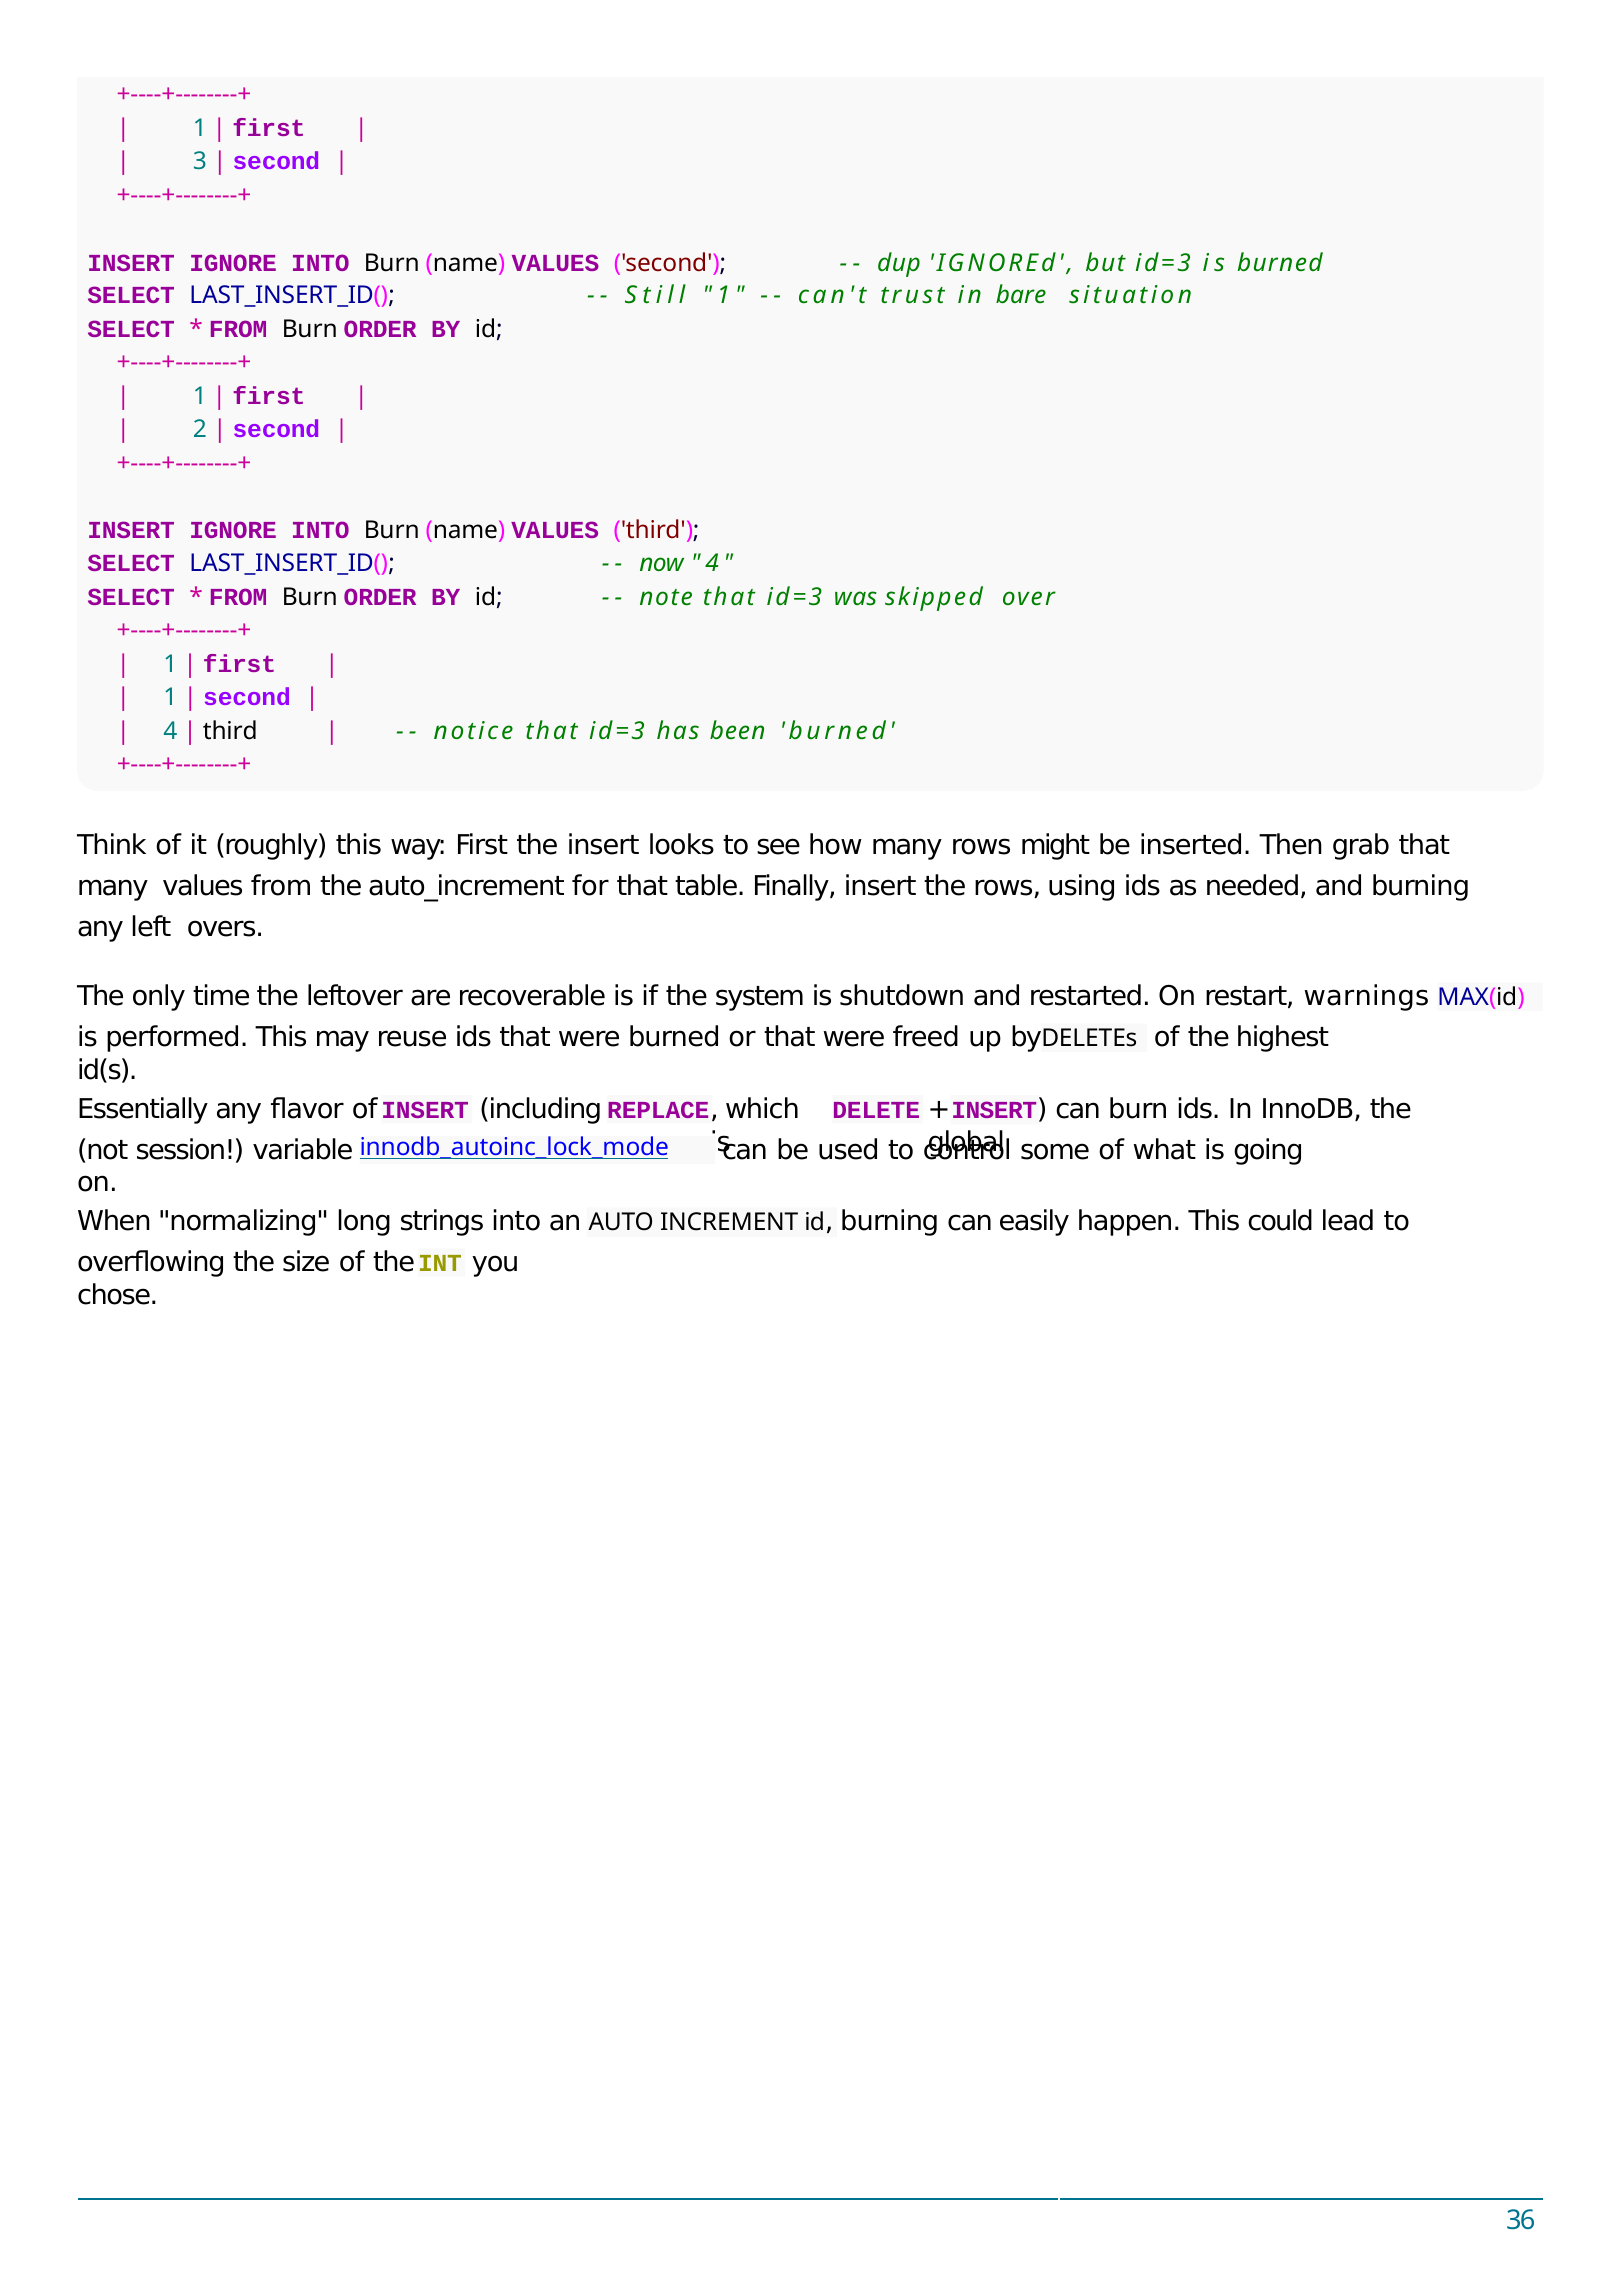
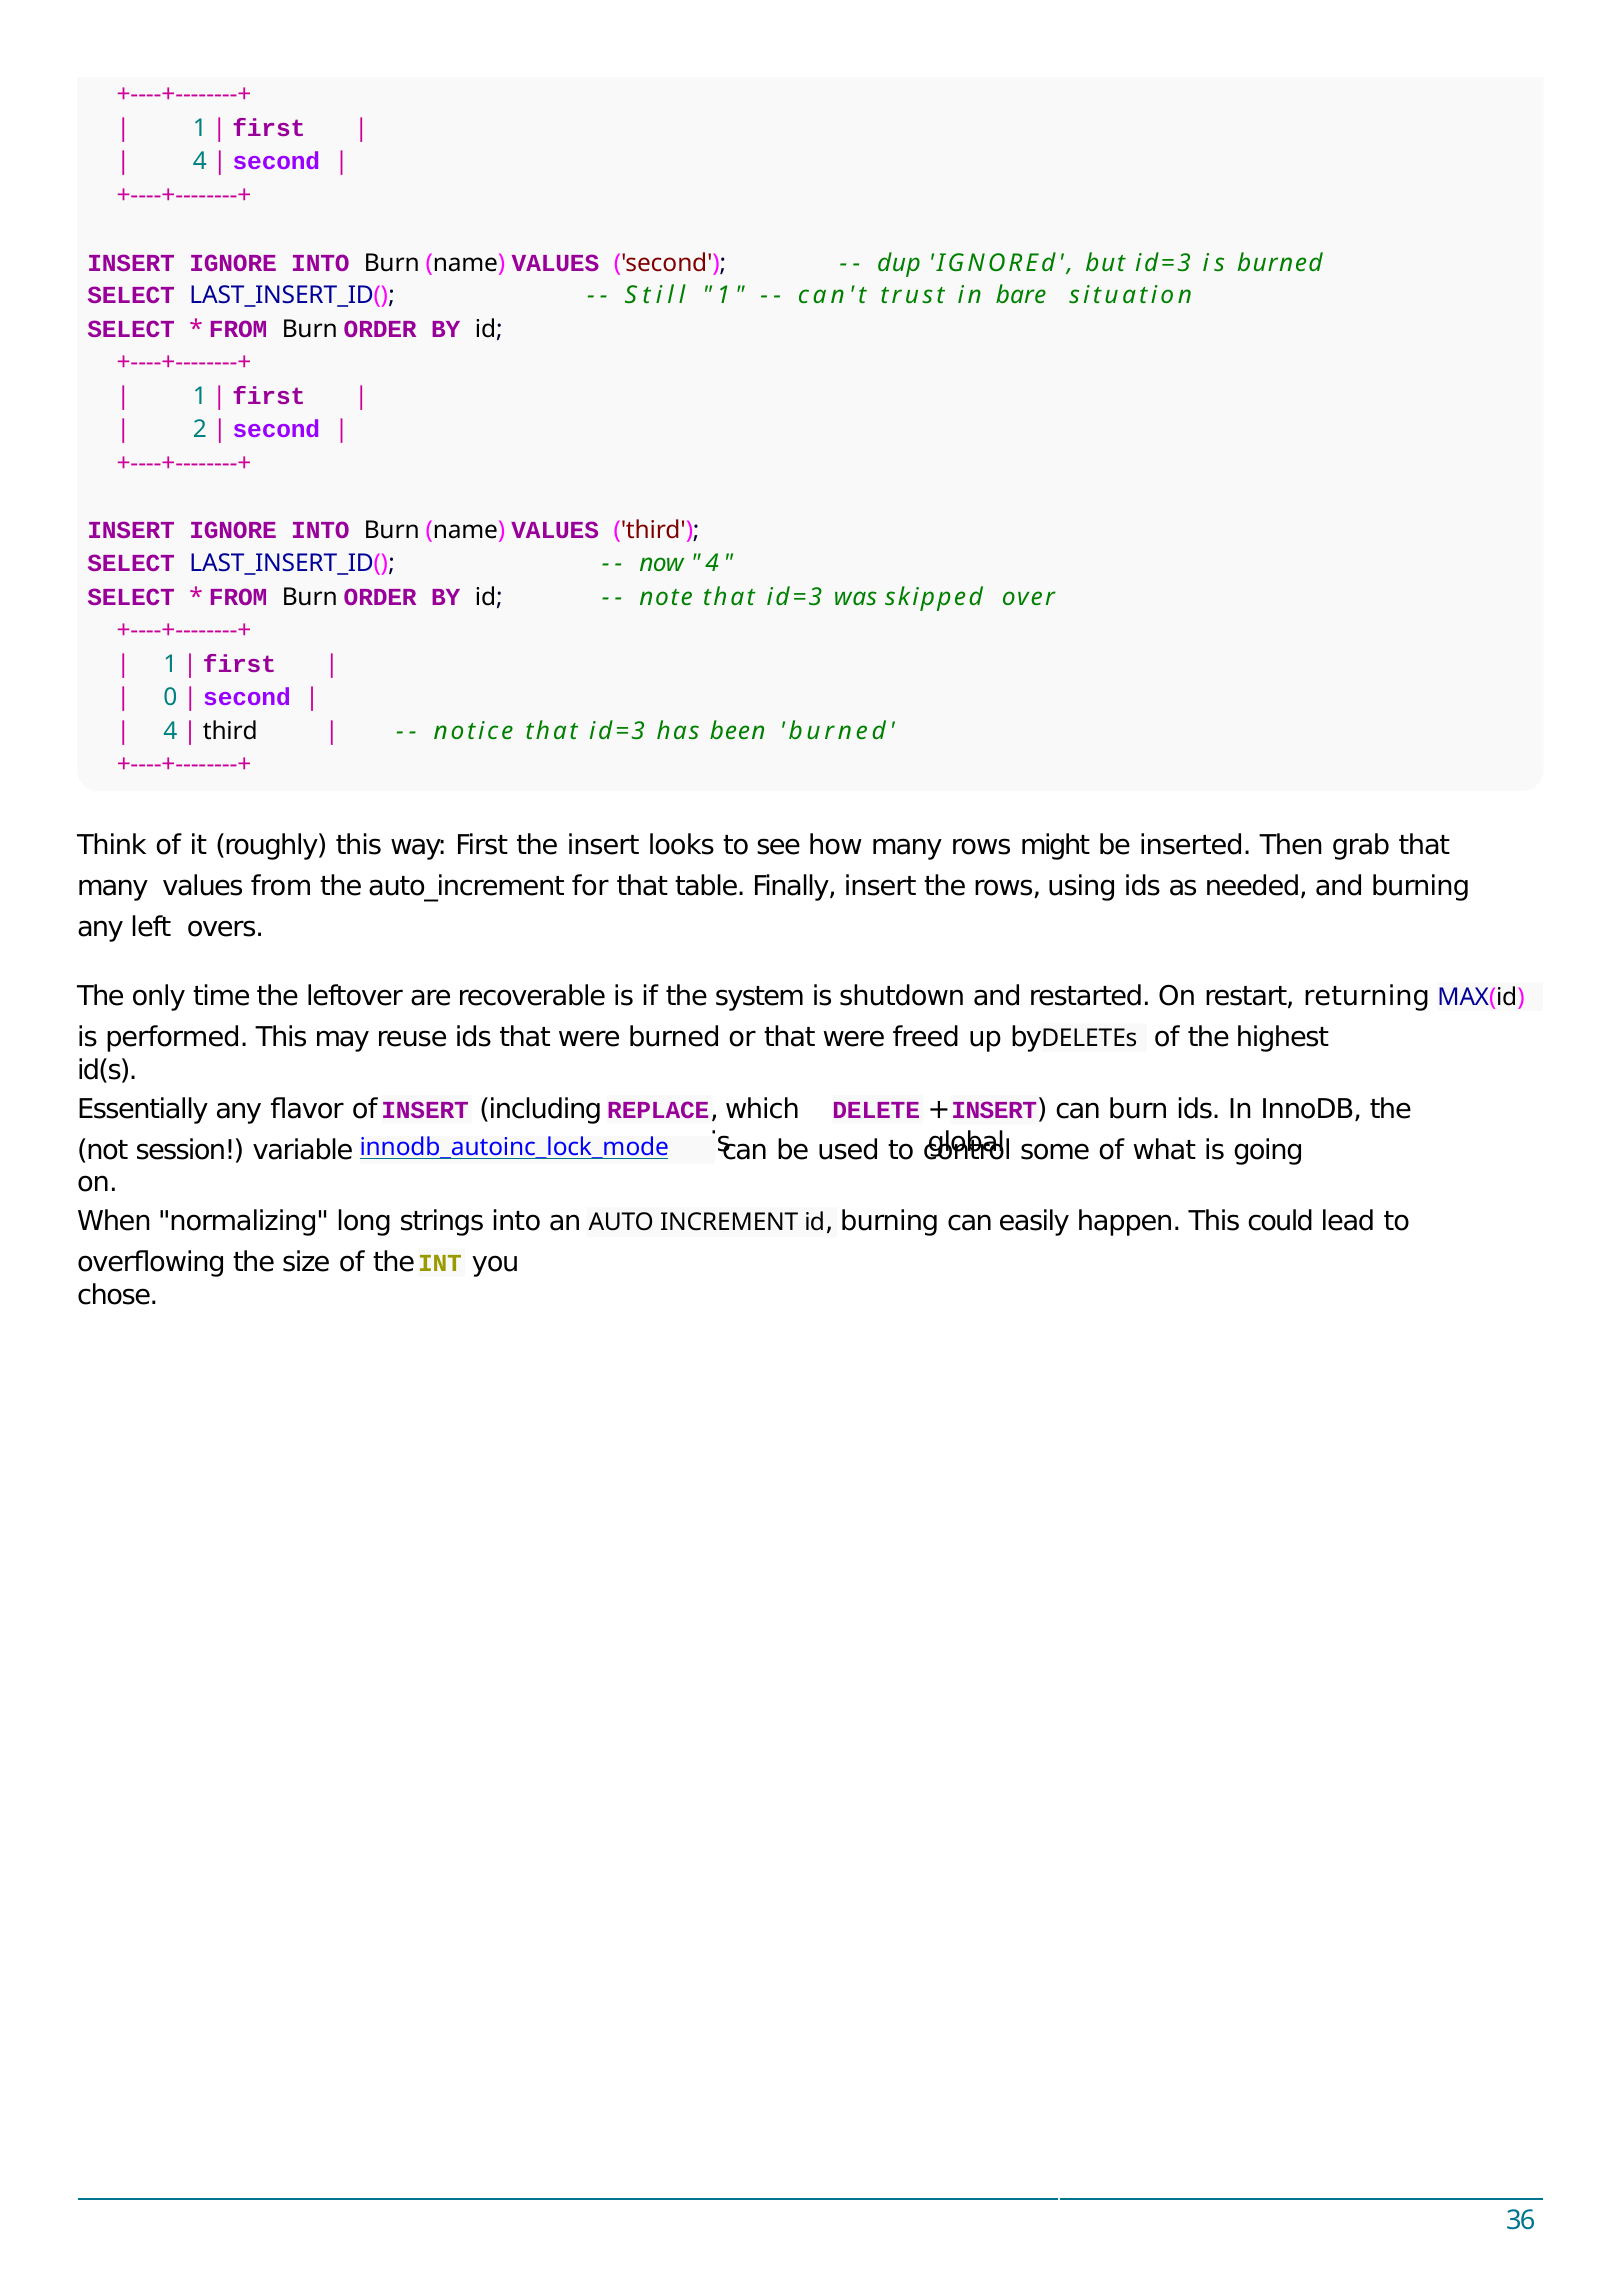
3: 3 -> 4 (200, 162)
1: 1 -> 0 (170, 698)
warnings: warnings -> returning (1367, 997)
